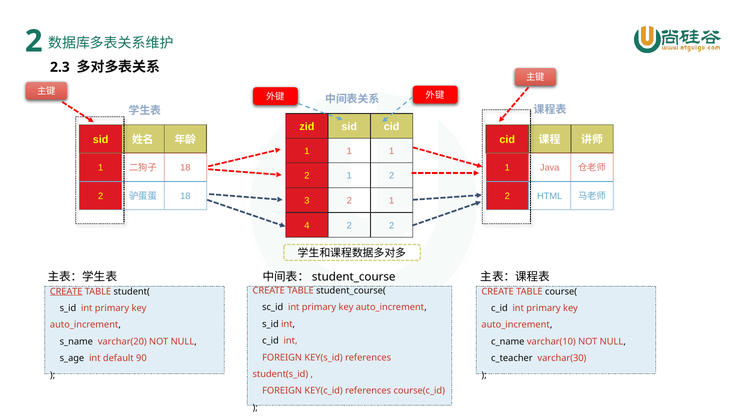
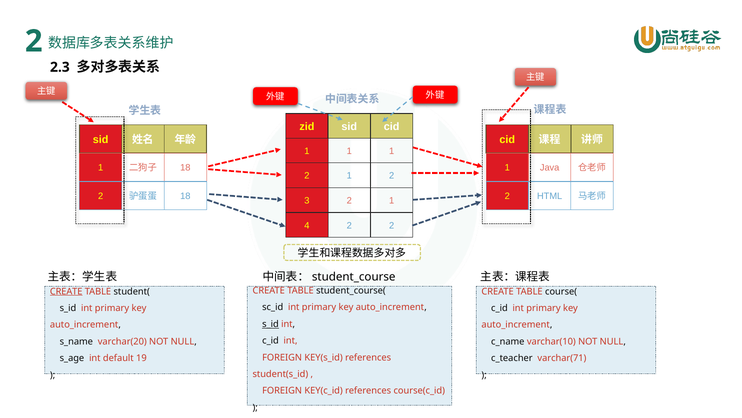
s_id underline: none -> present (271, 324)
90: 90 -> 19 (141, 358)
varchar(30: varchar(30 -> varchar(71 (562, 358)
